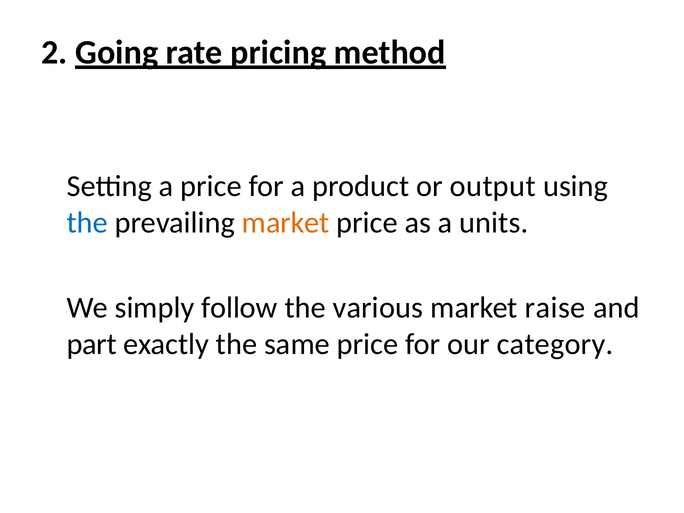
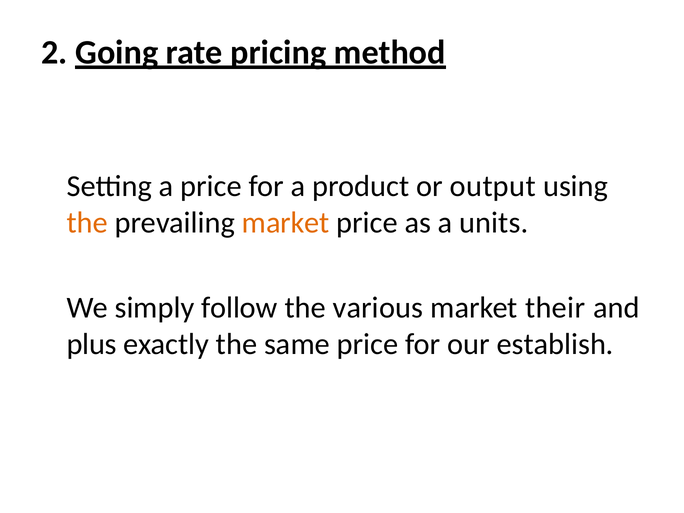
the colour: blue -> orange (87, 223)
raise: raise -> their (555, 308)
part: part -> plus (92, 344)
category: category -> establish (555, 344)
